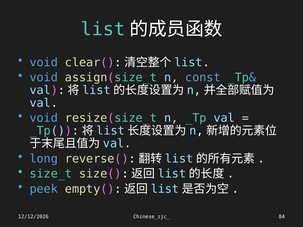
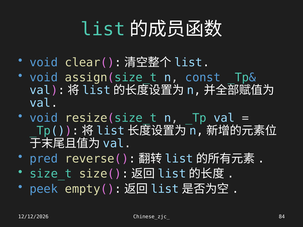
long: long -> pred (44, 159)
